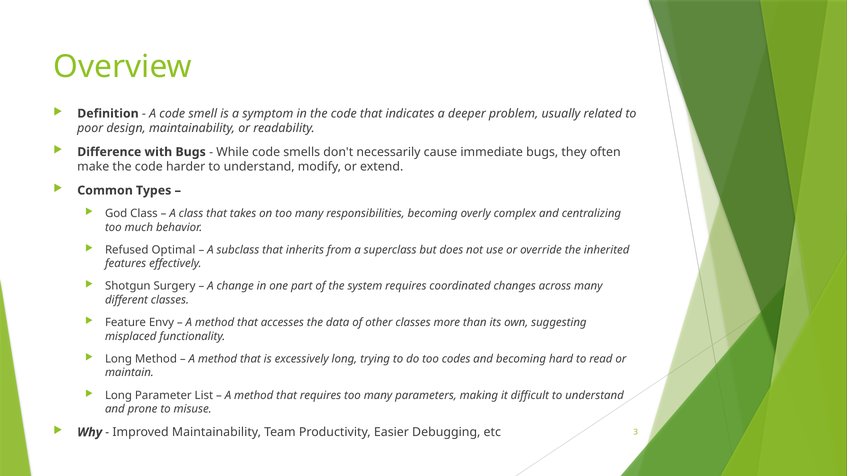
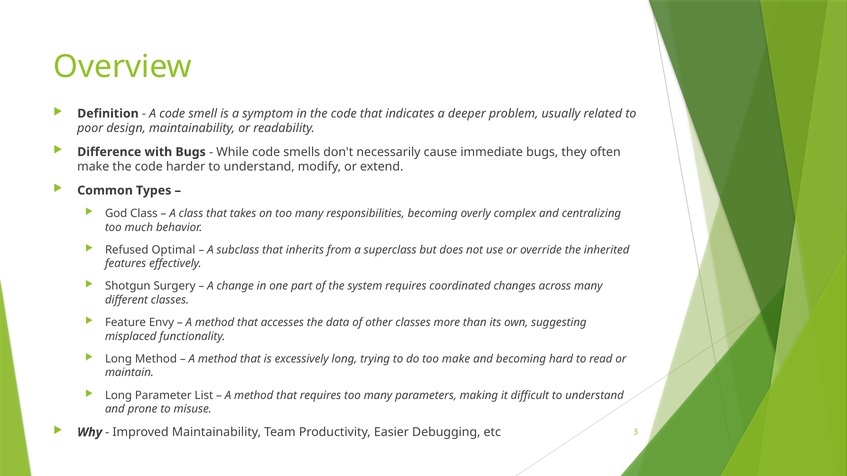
too codes: codes -> make (456, 359)
